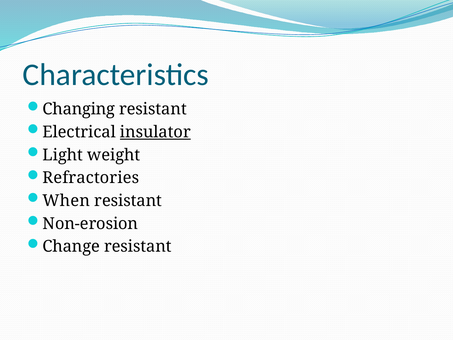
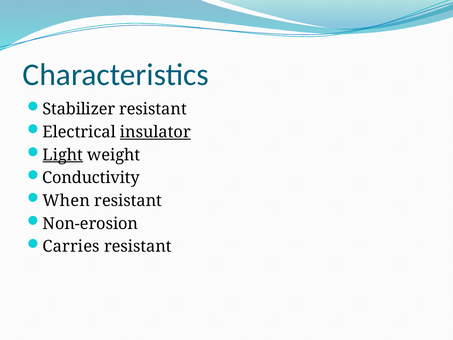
Changing: Changing -> Stabilizer (79, 109)
Light underline: none -> present (63, 155)
Refractories: Refractories -> Conductivity (91, 178)
Change: Change -> Carries (71, 246)
